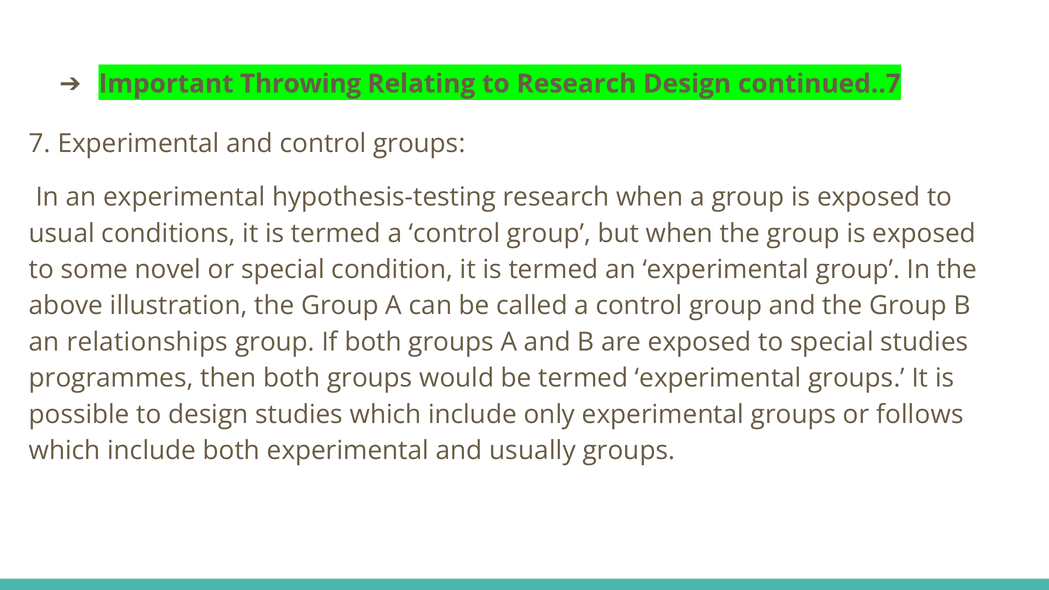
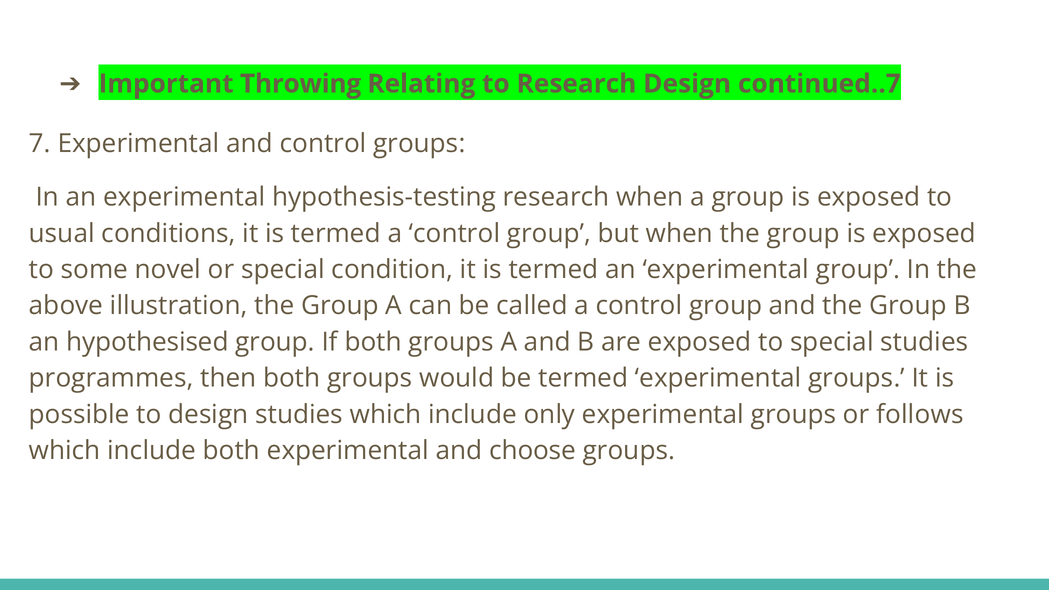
relationships: relationships -> hypothesised (147, 342)
usually: usually -> choose (533, 451)
